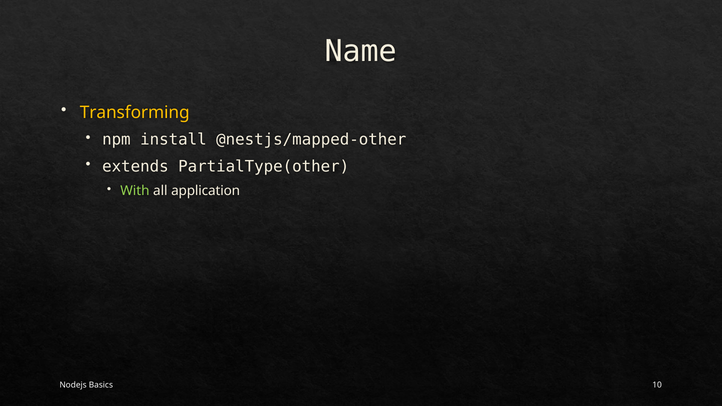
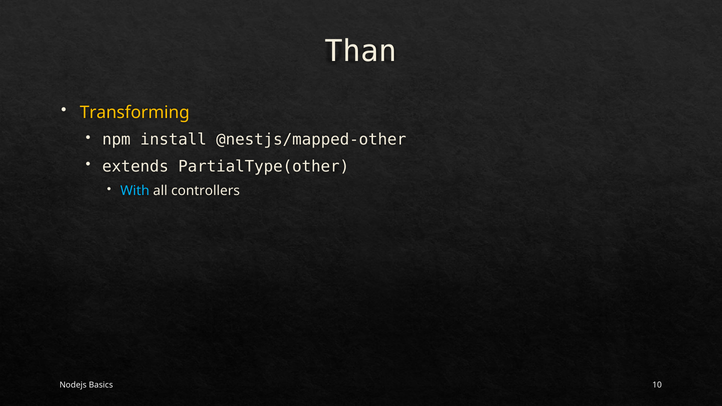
Name: Name -> Than (361, 51)
With colour: light green -> light blue (135, 191)
application: application -> controllers (206, 191)
